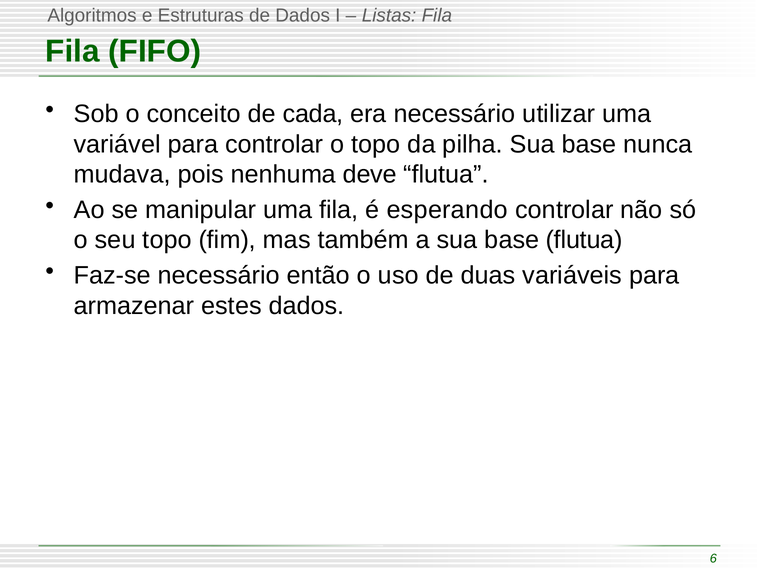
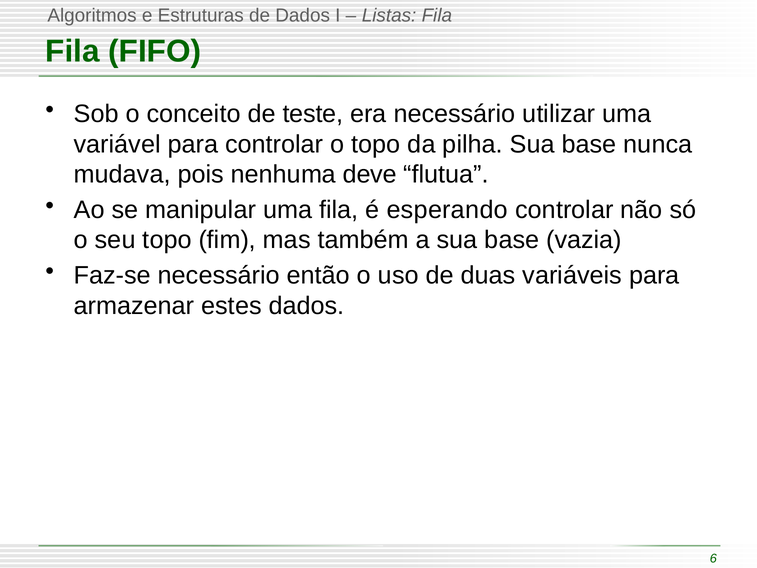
cada: cada -> teste (313, 114)
base flutua: flutua -> vazia (584, 240)
